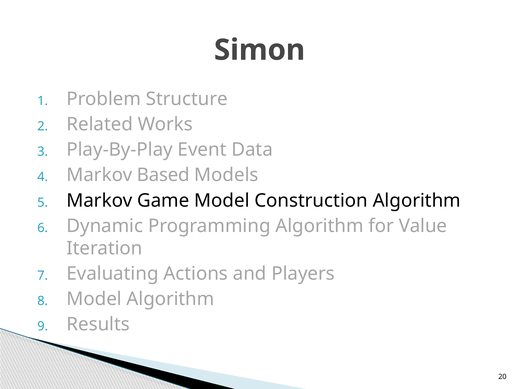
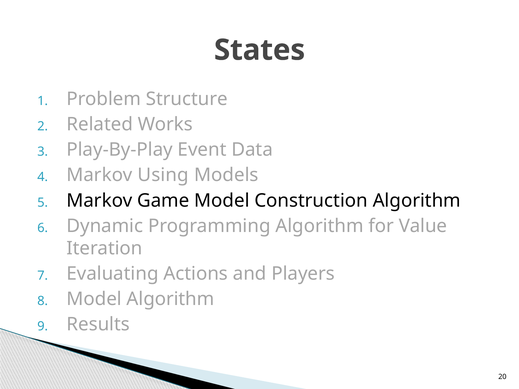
Simon: Simon -> States (260, 50)
Based: Based -> Using (163, 175)
